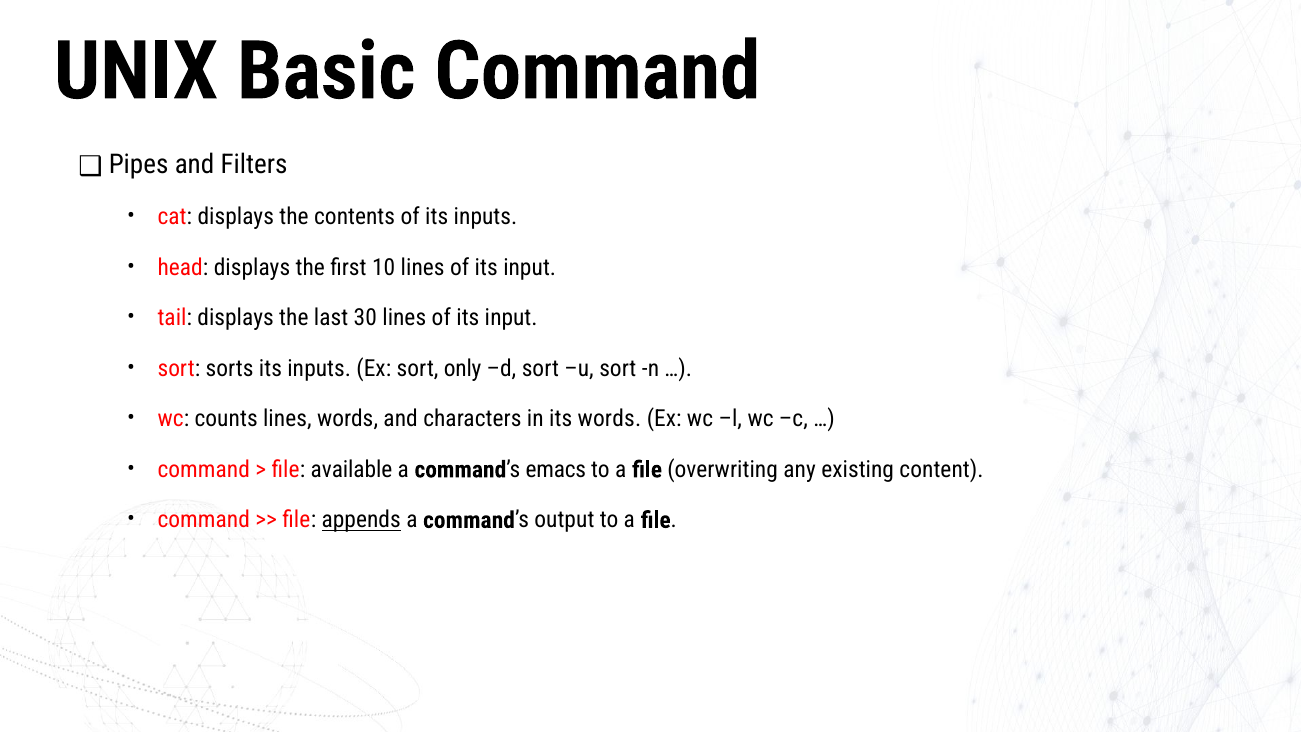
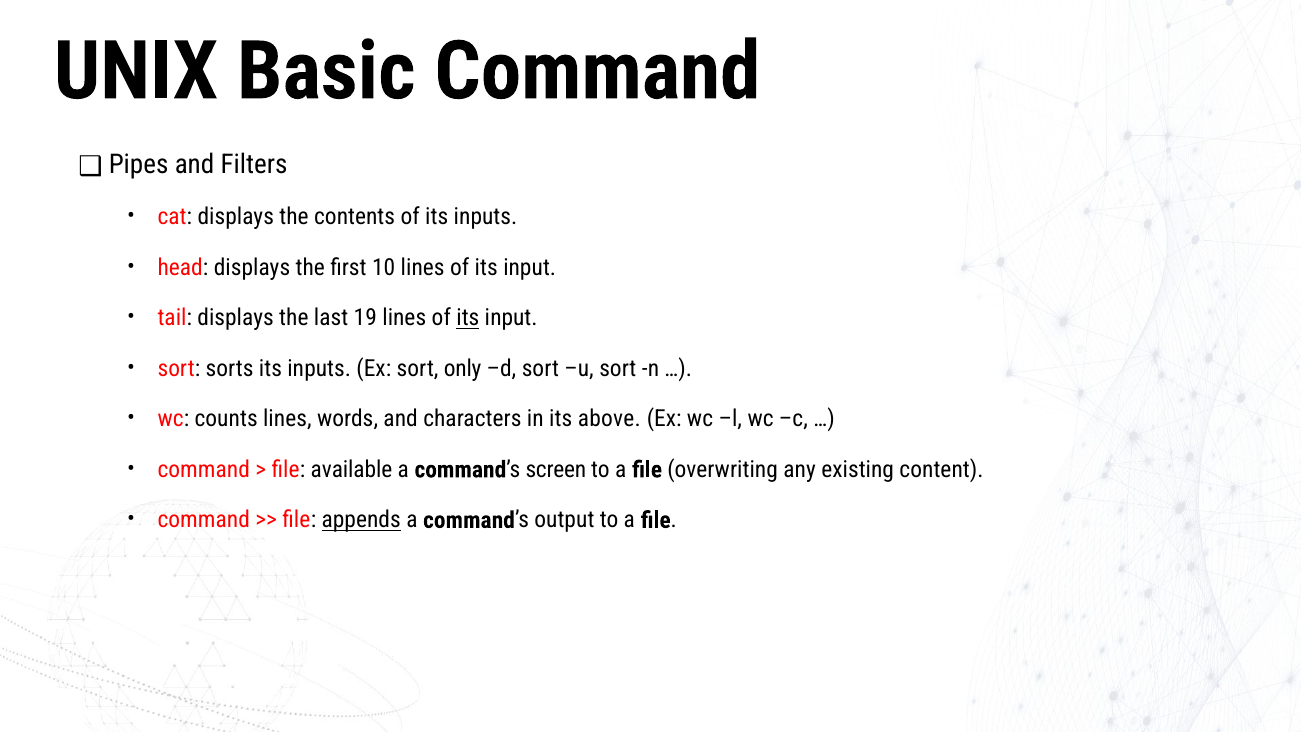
30: 30 -> 19 (365, 318)
its underline: none -> present (468, 318)
its words: words -> above (609, 419)
emacs: emacs -> screen (556, 470)
